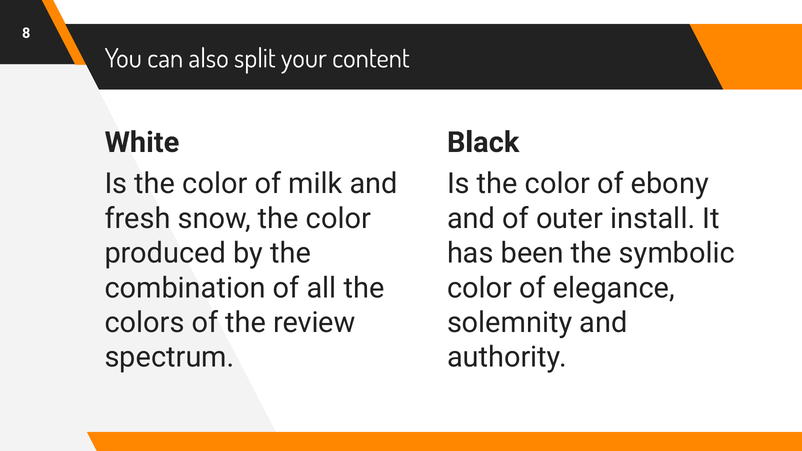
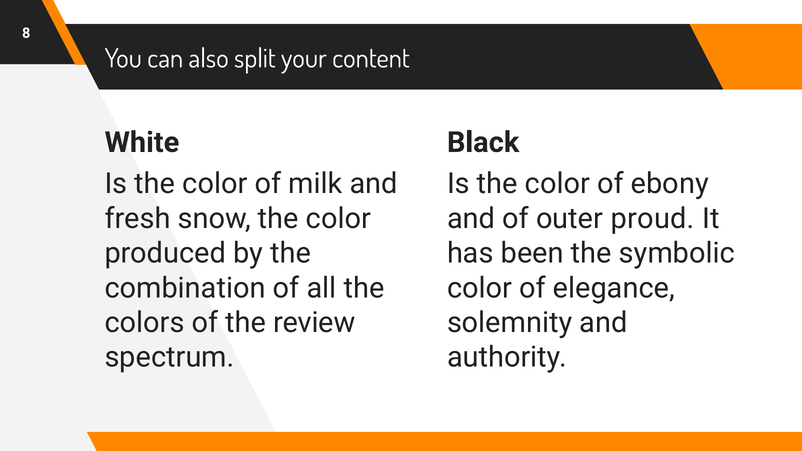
install: install -> proud (653, 219)
